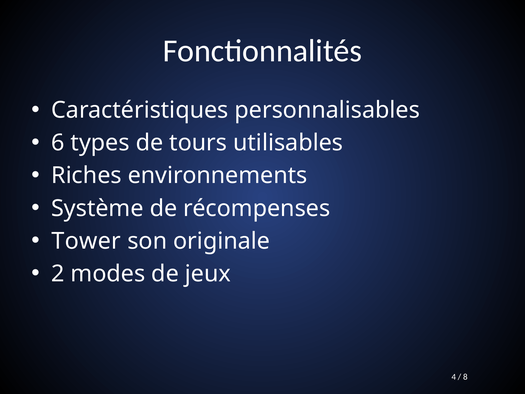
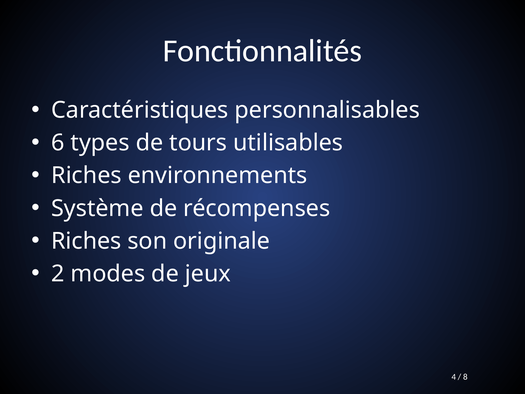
Tower: Tower -> Riches (86, 241)
